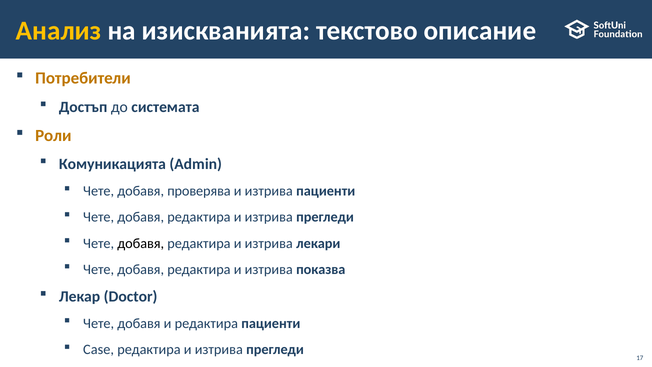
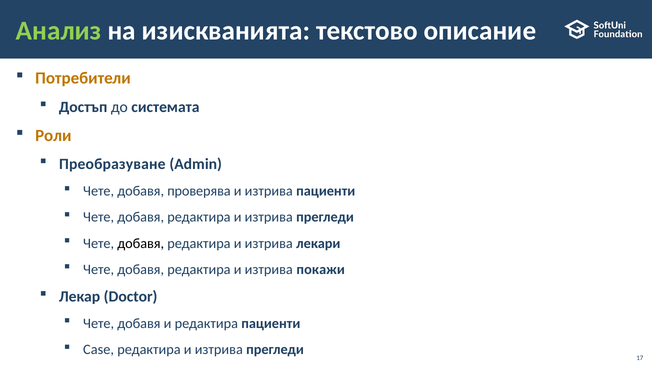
Анализ colour: yellow -> light green (59, 31)
Комуникацията: Комуникацията -> Преобразуване (112, 164)
показва: показва -> покажи (321, 269)
